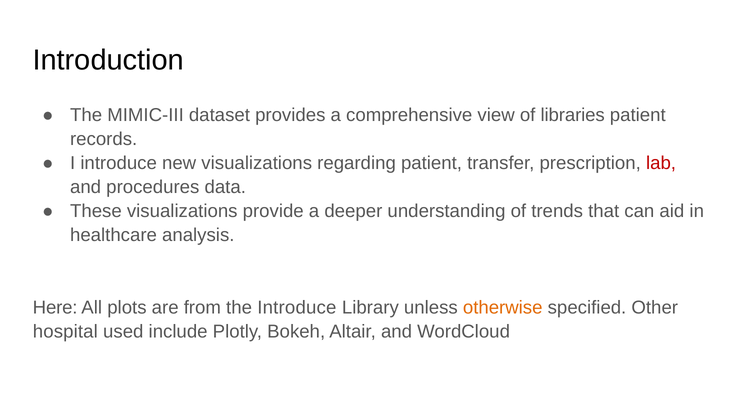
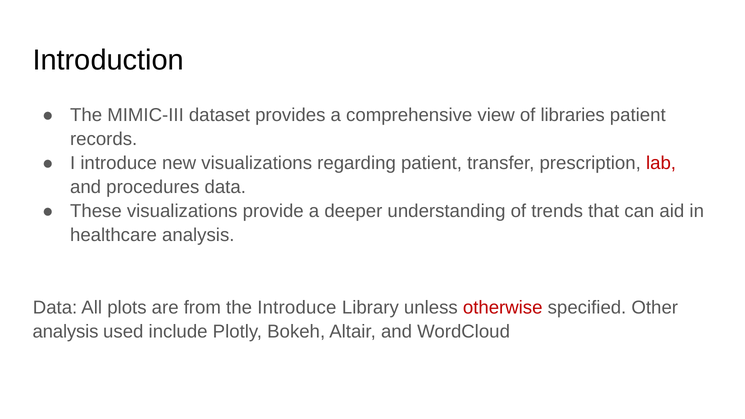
Here: Here -> Data (55, 308)
otherwise colour: orange -> red (503, 308)
hospital: hospital -> analysis (66, 332)
